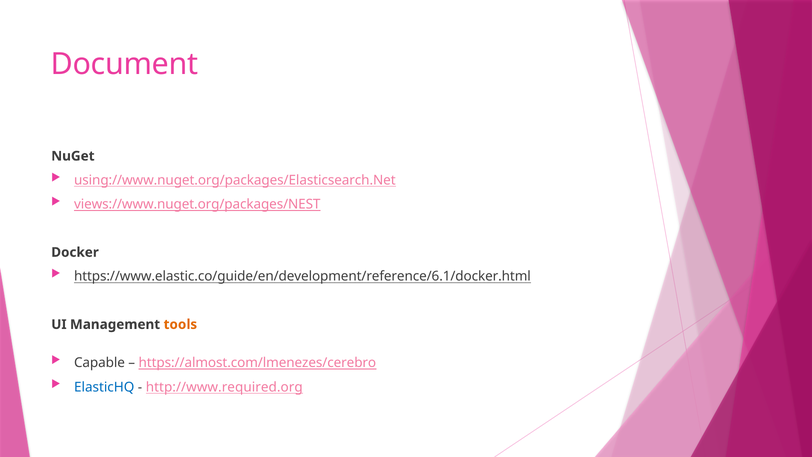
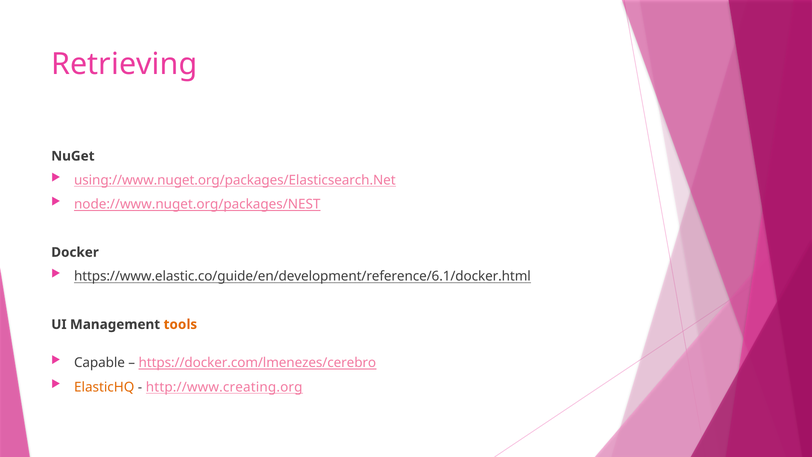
Document: Document -> Retrieving (124, 64)
views://www.nuget.org/packages/NEST: views://www.nuget.org/packages/NEST -> node://www.nuget.org/packages/NEST (197, 204)
https://almost.com/lmenezes/cerebro: https://almost.com/lmenezes/cerebro -> https://docker.com/lmenezes/cerebro (257, 363)
ElasticHQ colour: blue -> orange (104, 387)
http://www.required.org: http://www.required.org -> http://www.creating.org (224, 387)
